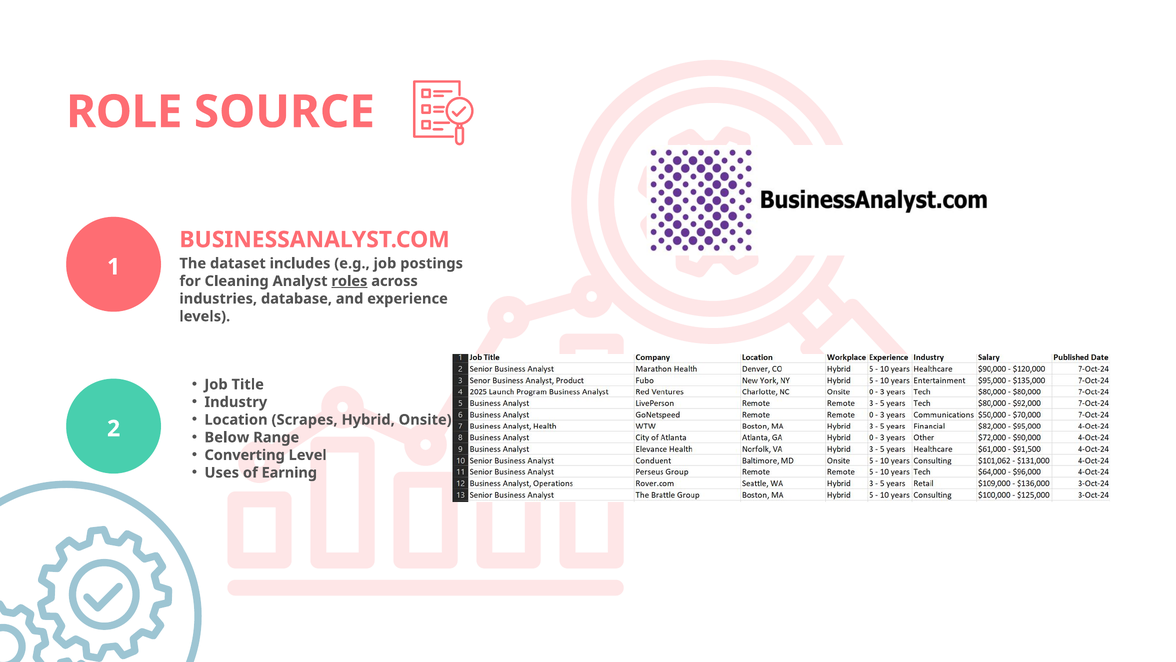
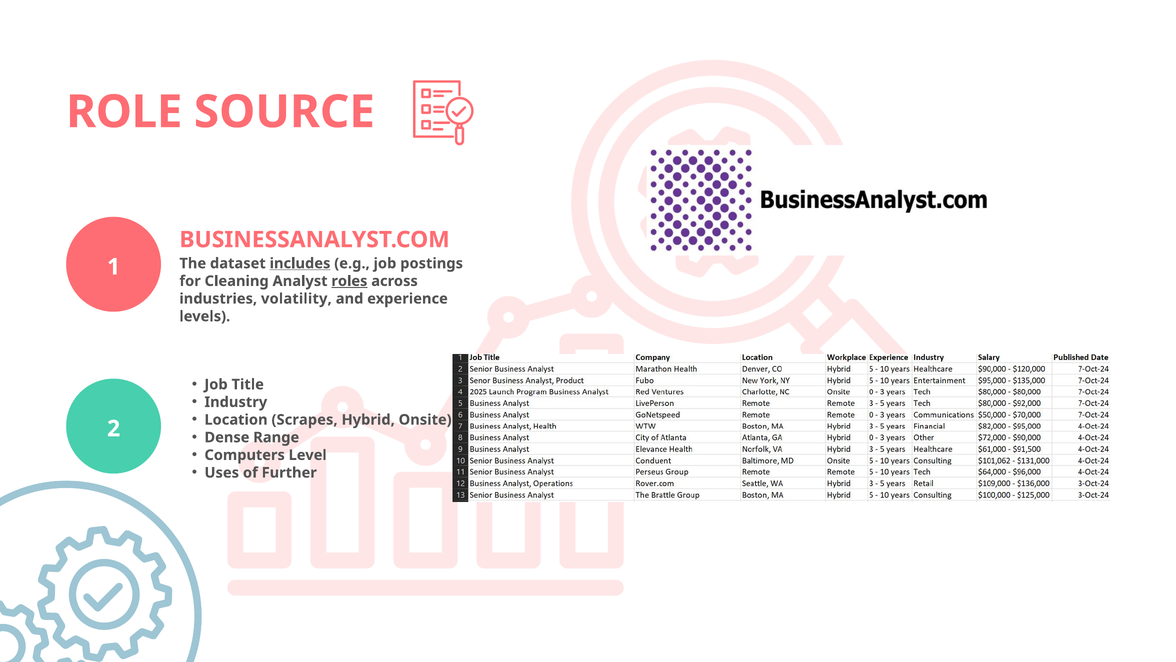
includes underline: none -> present (300, 263)
database: database -> volatility (296, 299)
Below: Below -> Dense (227, 437)
Converting: Converting -> Computers (245, 455)
Earning: Earning -> Further (289, 472)
